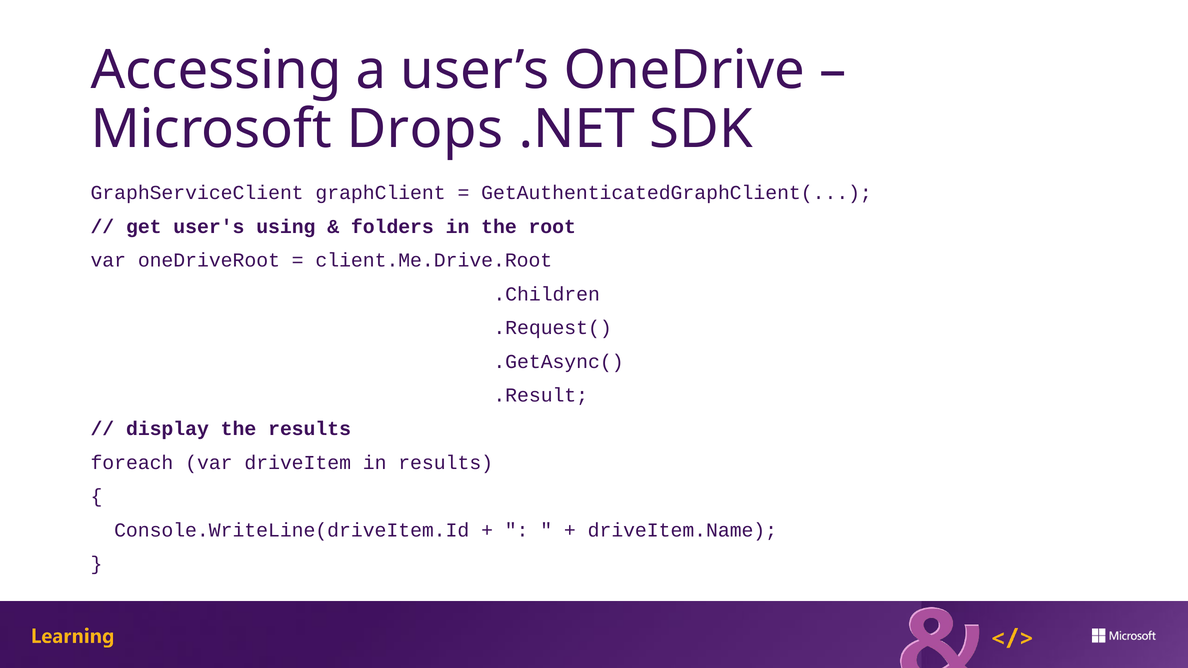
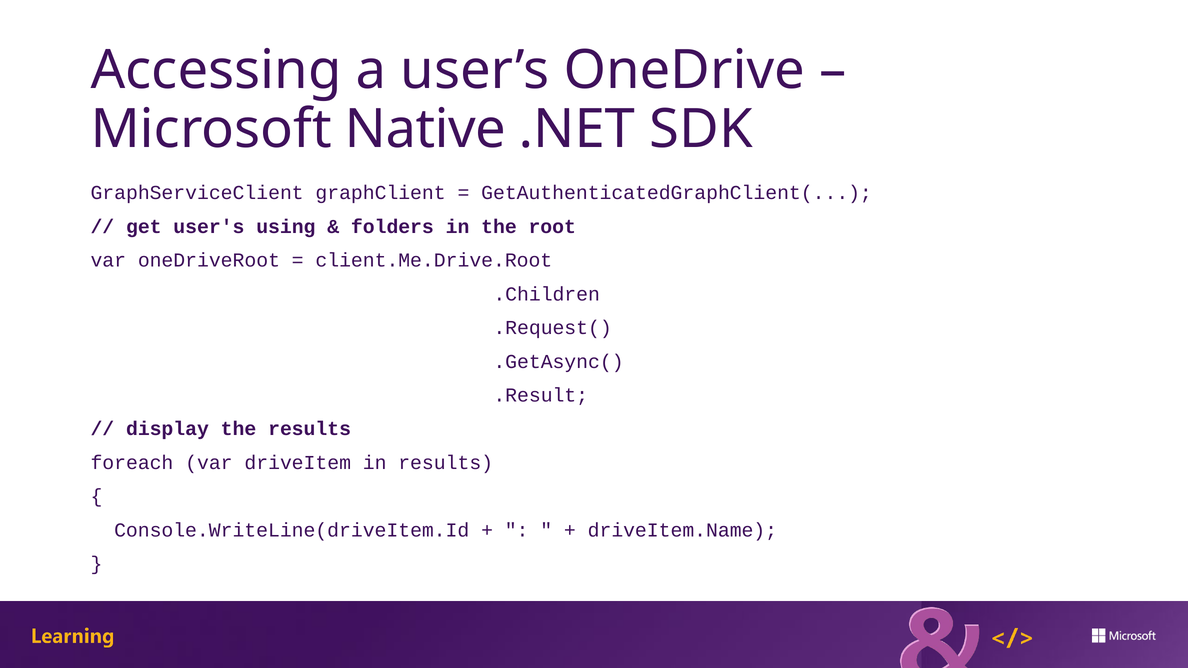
Drops: Drops -> Native (426, 129)
